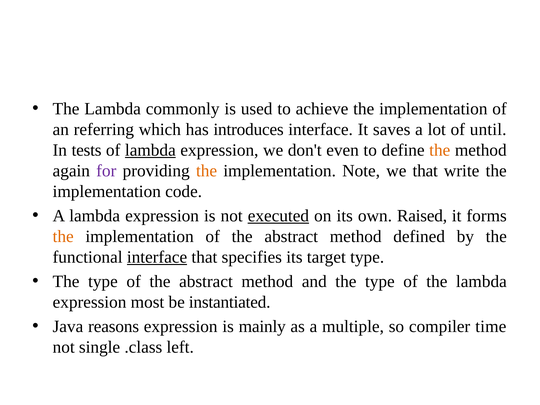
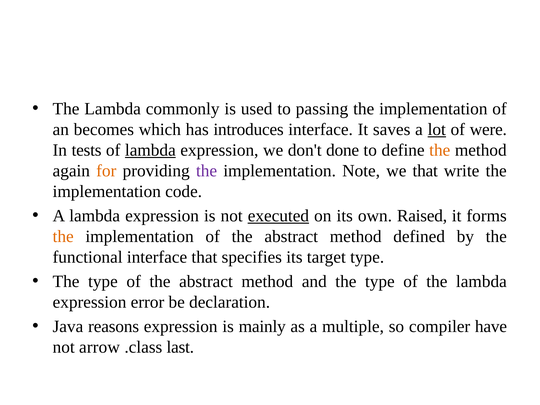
achieve: achieve -> passing (322, 109)
referring: referring -> becomes (104, 129)
lot underline: none -> present (437, 129)
until: until -> were (488, 129)
even: even -> done (343, 150)
for colour: purple -> orange (106, 171)
the colour: orange -> purple (207, 171)
interface underline: present -> none (157, 257)
most: most -> error (147, 302)
instantiated: instantiated -> declaration (230, 302)
time: time -> have (491, 326)
single: single -> arrow (99, 347)
left: left -> last (180, 347)
